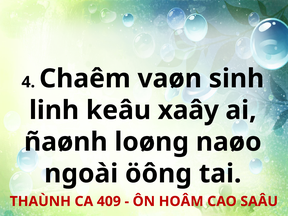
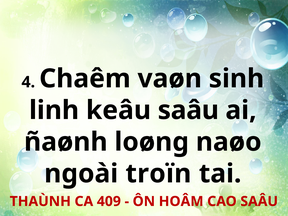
keâu xaây: xaây -> saâu (188, 110)
öông: öông -> troïn (158, 174)
